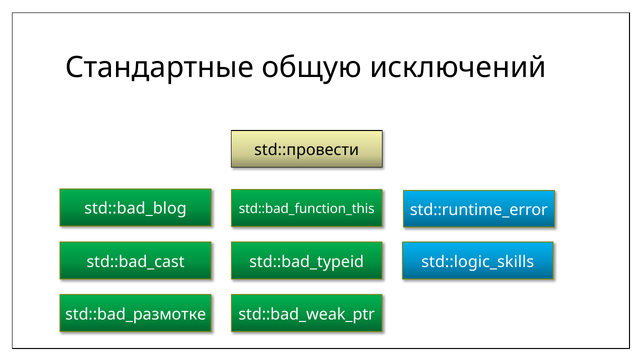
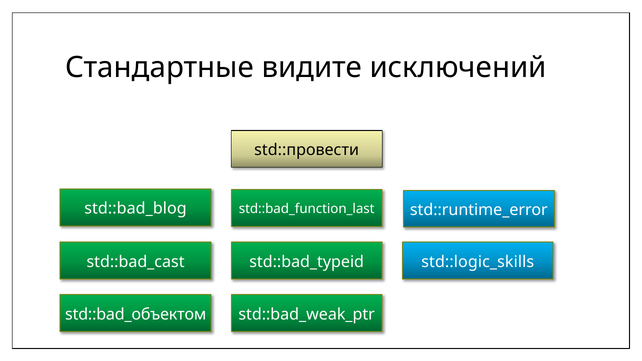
общую: общую -> видите (312, 68)
std::bad_function_this: std::bad_function_this -> std::bad_function_last (307, 209)
std::bad_размотке: std::bad_размотке -> std::bad_объектом (136, 314)
